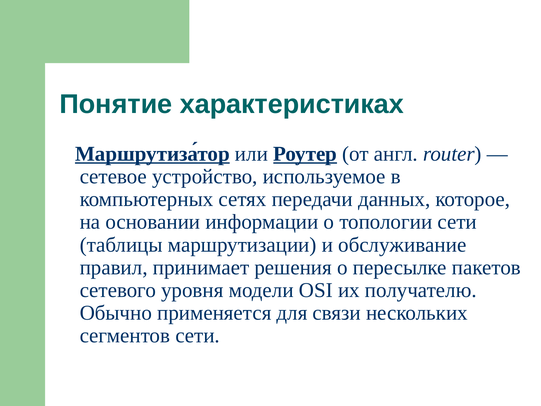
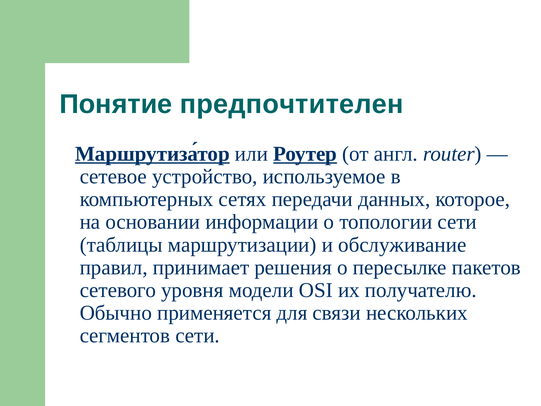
характеристиках: характеристиках -> предпочтителен (292, 104)
